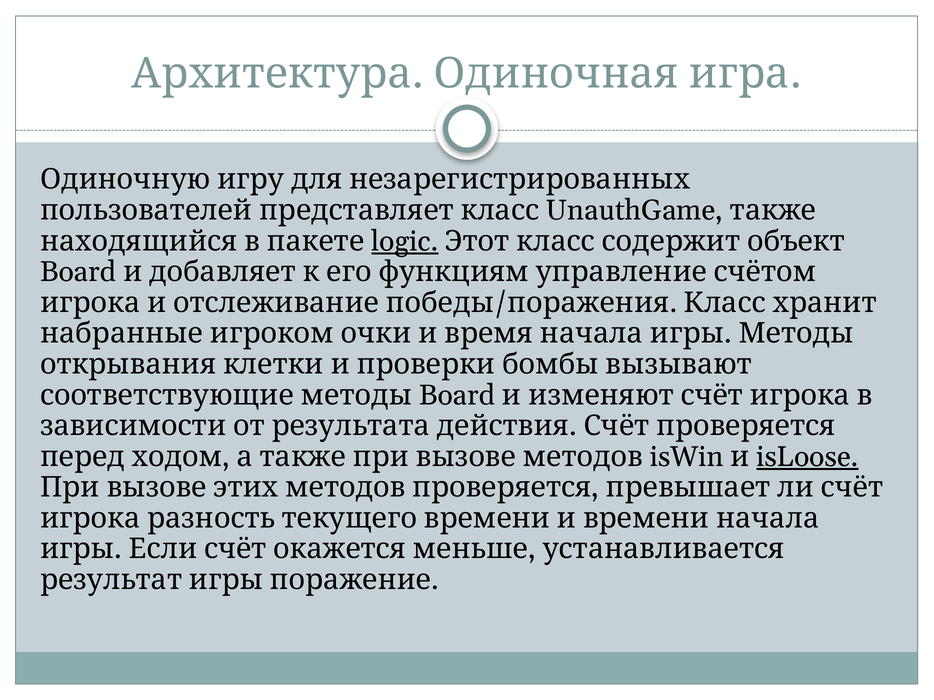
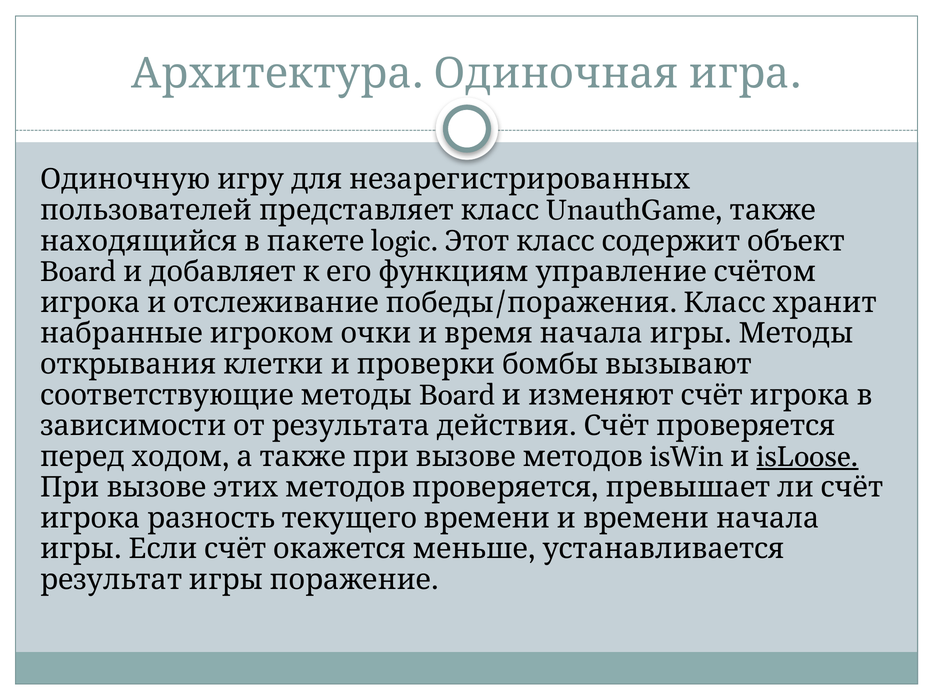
logic underline: present -> none (405, 241)
